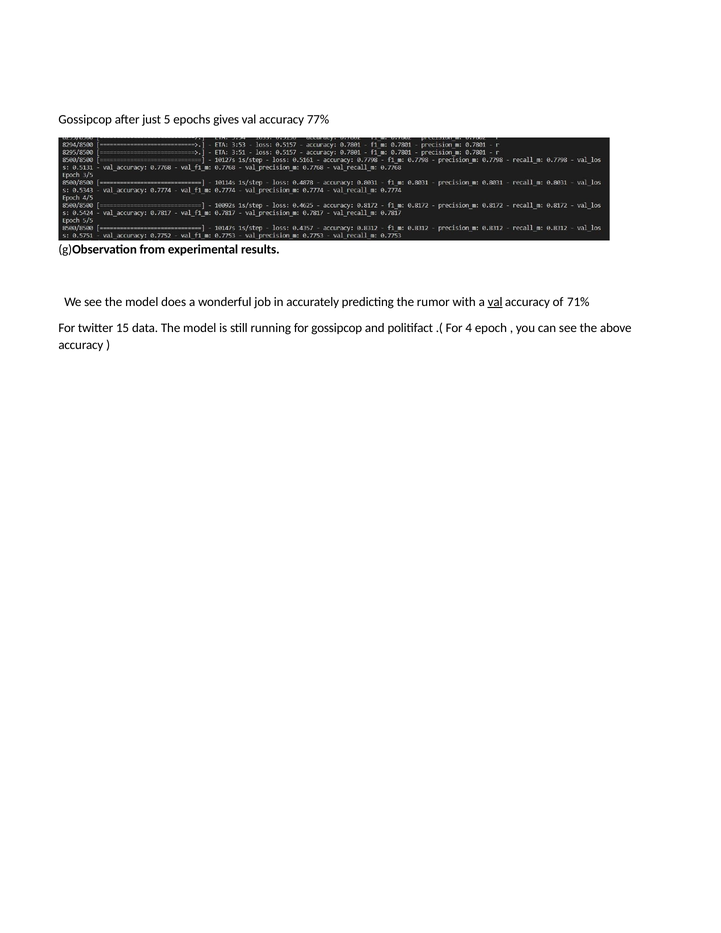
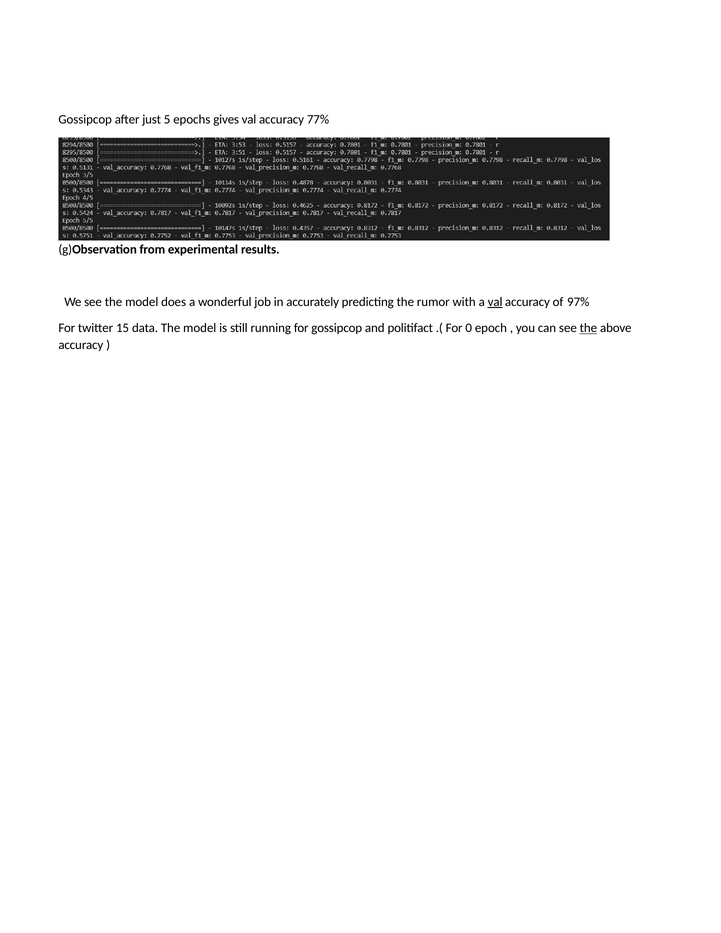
71%: 71% -> 97% (578, 302)
4: 4 -> 0 (469, 328)
the underline: none -> present (588, 328)
